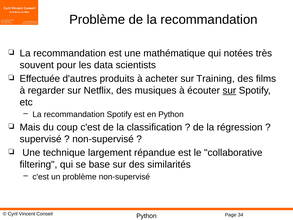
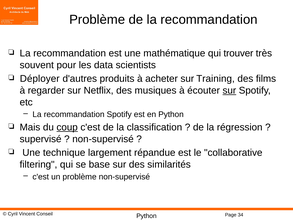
notées: notées -> trouver (238, 53)
Effectuée: Effectuée -> Déployer (40, 79)
coup underline: none -> present (67, 127)
